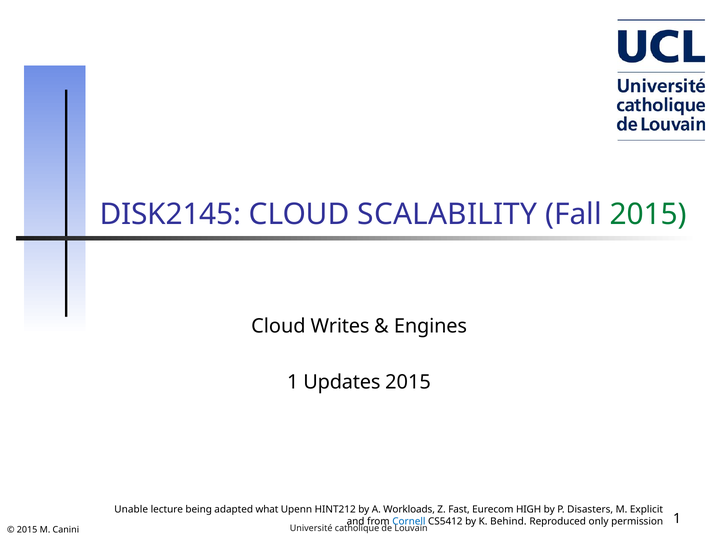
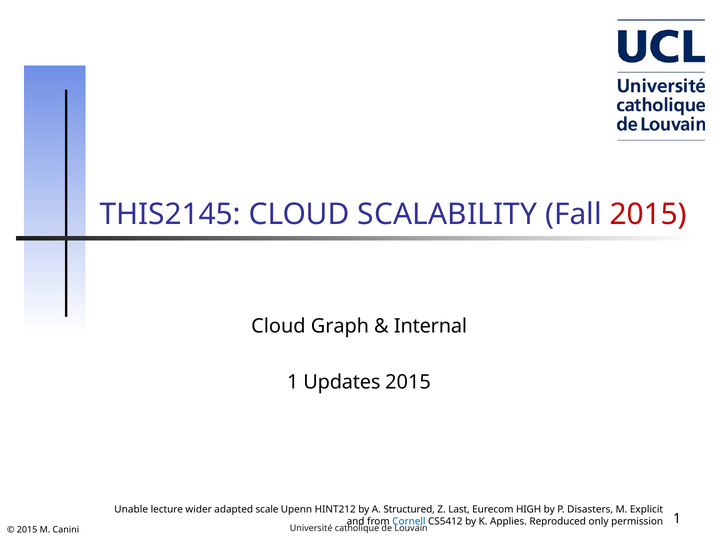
DISK2145: DISK2145 -> THIS2145 (170, 215)
2015 colour: green -> red (648, 215)
Writes: Writes -> Graph (340, 327)
Engines: Engines -> Internal (431, 327)
being: being -> wider (199, 510)
what: what -> scale (267, 510)
Workloads: Workloads -> Structured (409, 510)
Fast: Fast -> Last (459, 510)
Behind: Behind -> Applies (508, 522)
